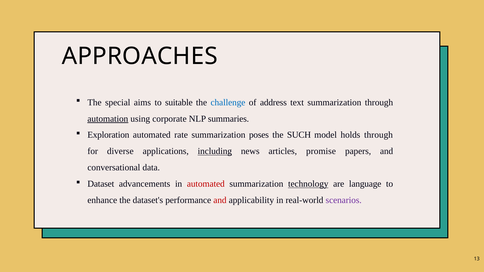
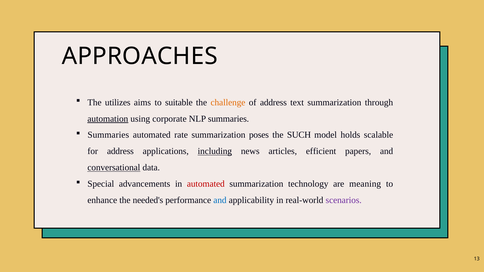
special: special -> utilizes (118, 102)
challenge colour: blue -> orange (228, 102)
Exploration: Exploration -> Summaries (108, 135)
holds through: through -> scalable (379, 135)
for diverse: diverse -> address (120, 151)
promise: promise -> efficient (321, 151)
conversational underline: none -> present (114, 168)
Dataset: Dataset -> Special (101, 184)
technology underline: present -> none (308, 184)
language: language -> meaning (365, 184)
dataset's: dataset's -> needed's (148, 200)
and colour: red -> blue (220, 200)
